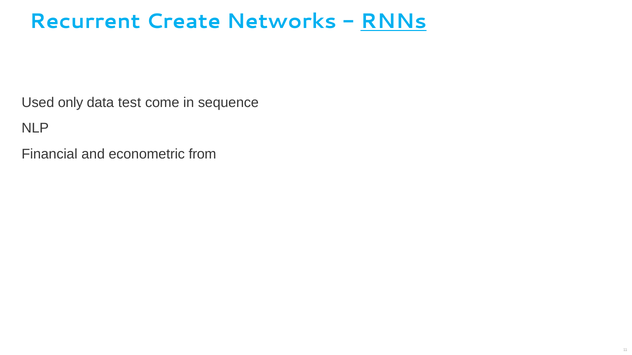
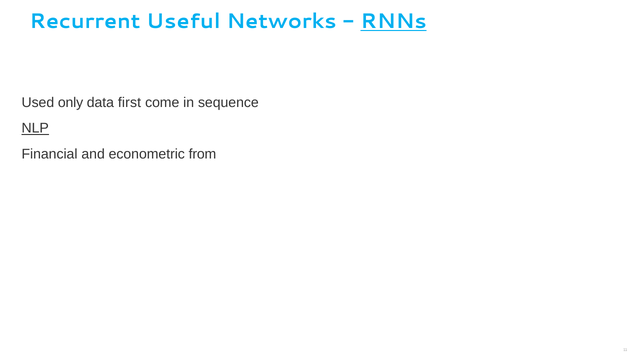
Create: Create -> Useful (183, 22)
test: test -> first (130, 103)
NLP underline: none -> present (35, 129)
